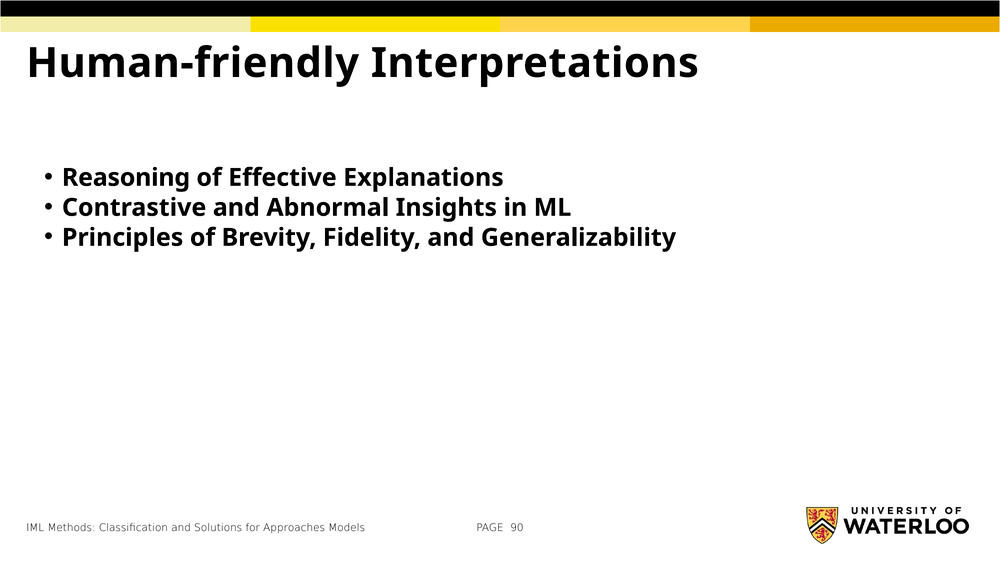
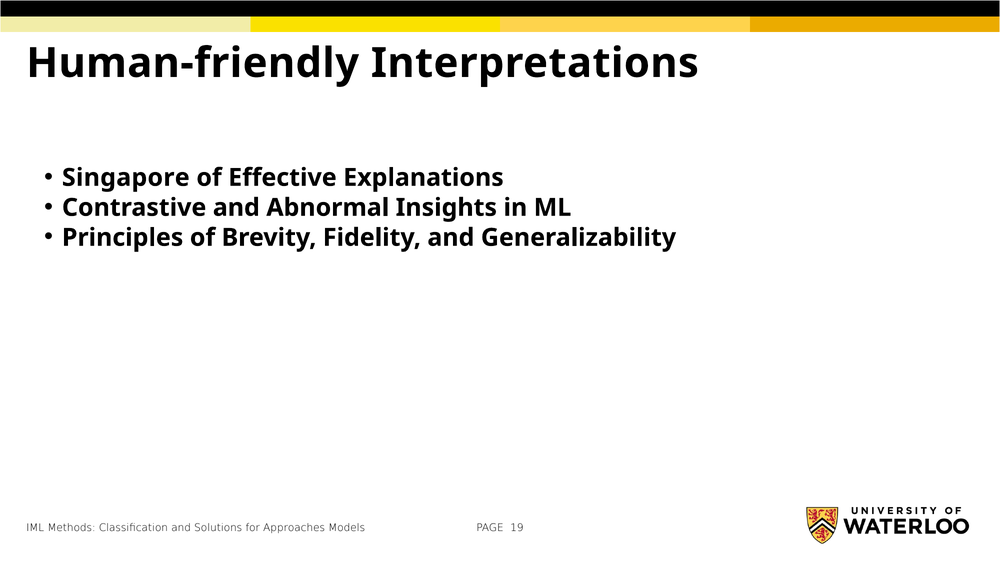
Reasoning: Reasoning -> Singapore (126, 178)
90: 90 -> 19 (517, 528)
